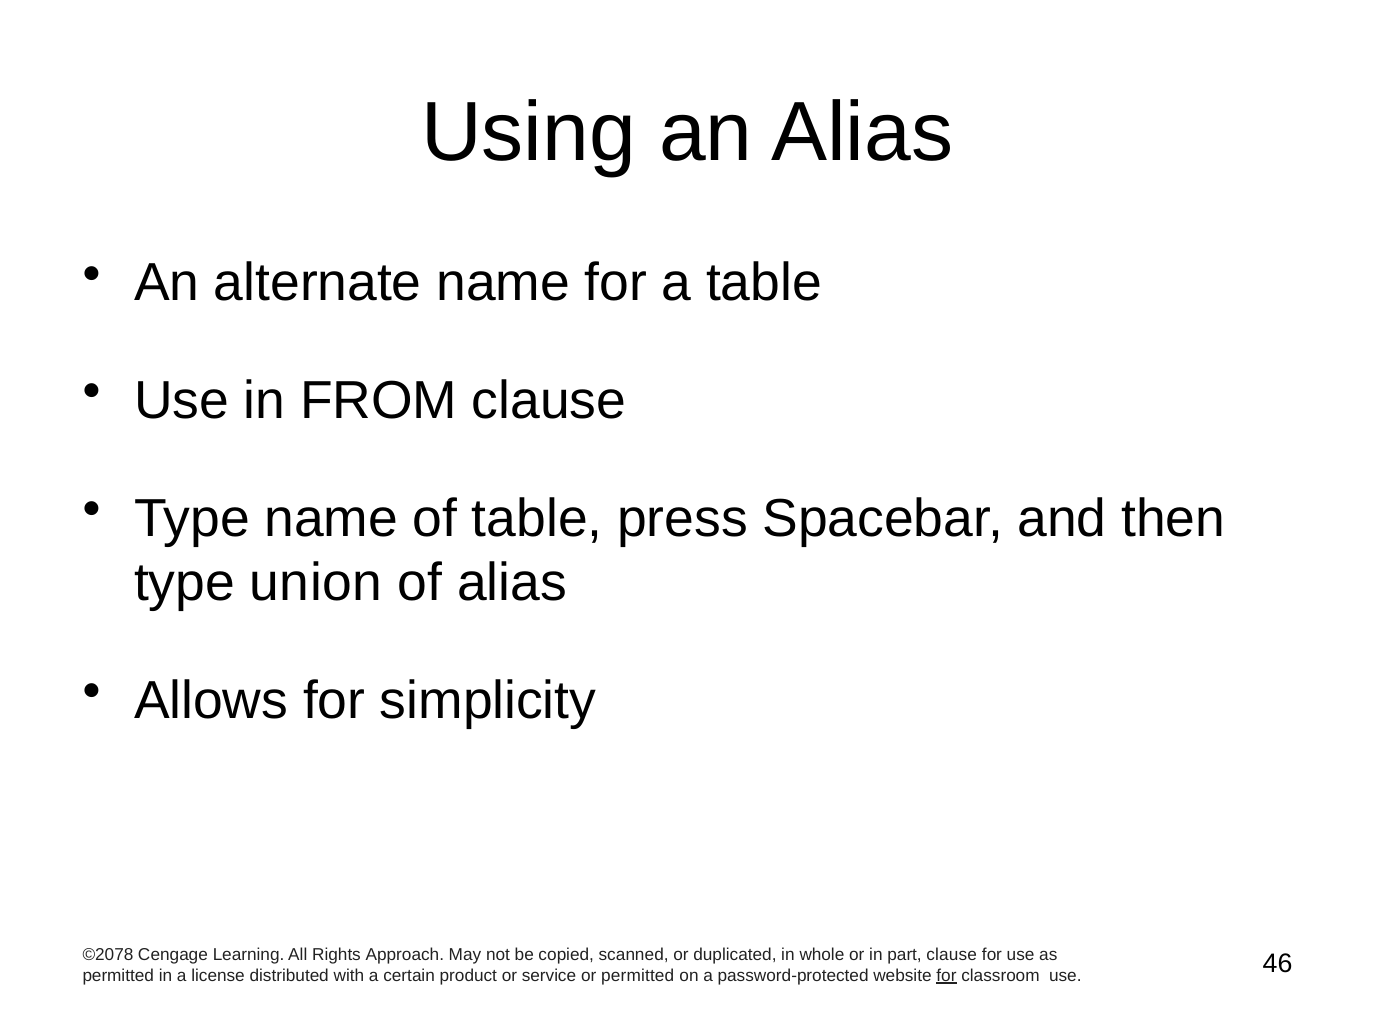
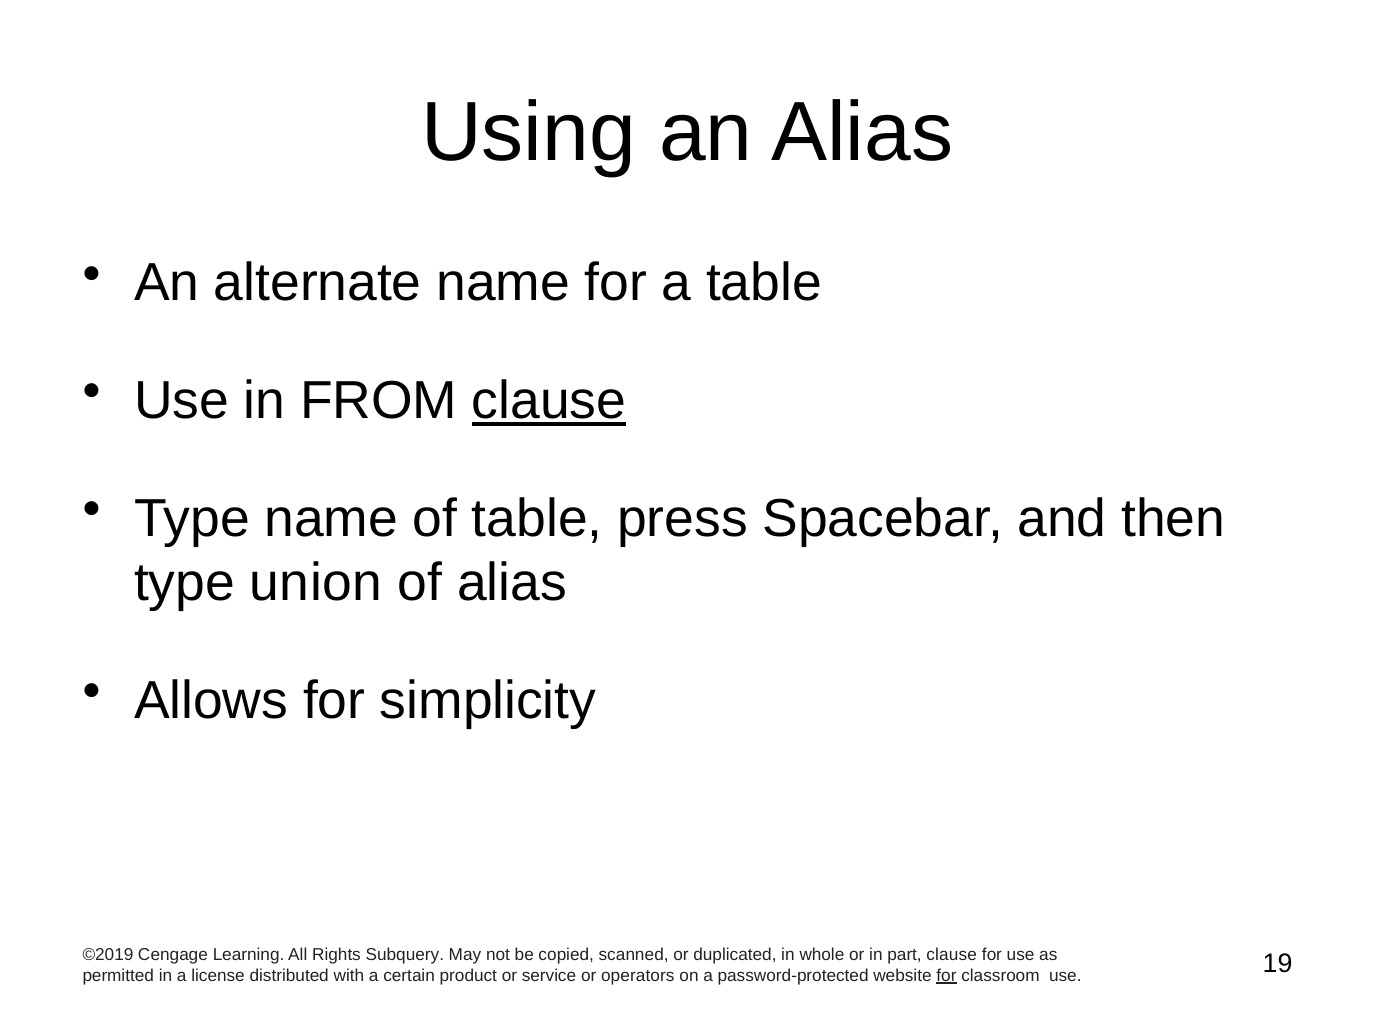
clause underline: none -> present (549, 401)
©2078: ©2078 -> ©2019 (108, 955)
Approach: Approach -> Subquery (405, 955)
or permitted: permitted -> operators (638, 976)
46: 46 -> 19 (1278, 964)
